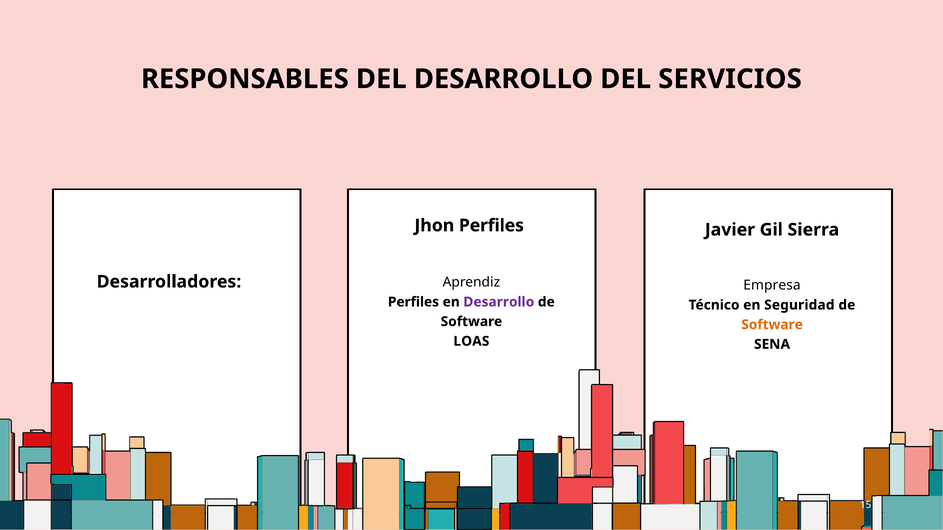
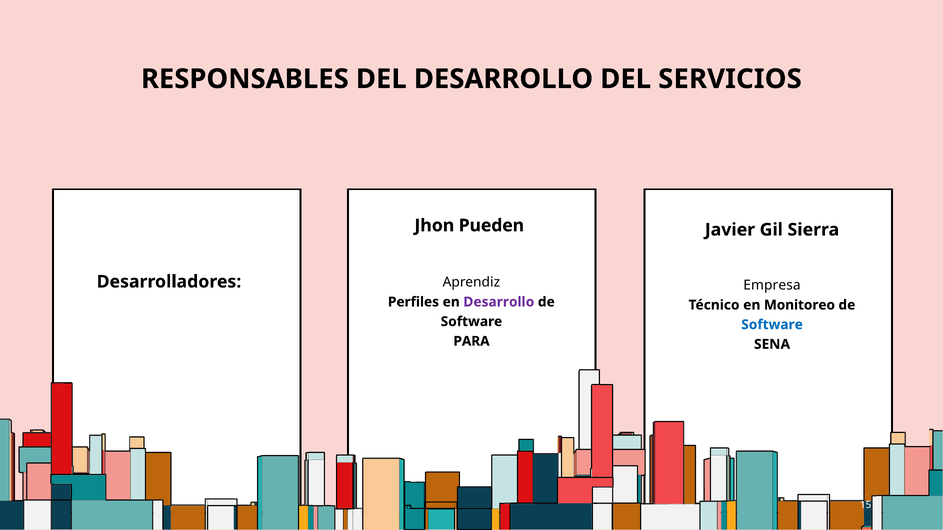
Jhon Perfiles: Perfiles -> Pueden (491, 226)
Seguridad: Seguridad -> Monitoreo (799, 305)
Software colour: orange -> blue (772, 325)
LOAS: LOAS -> PARA (472, 341)
